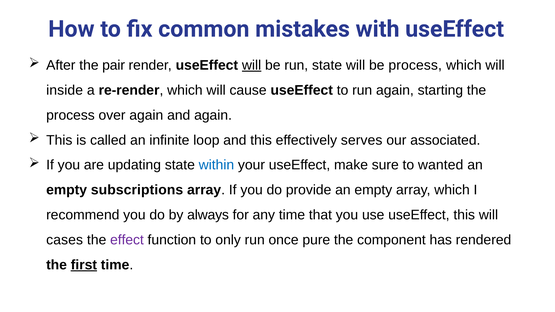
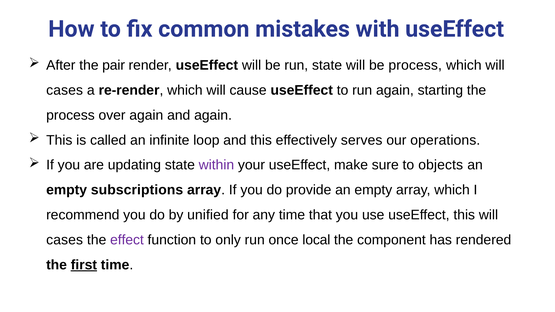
will underline: present -> none (252, 65)
inside: inside -> cases (65, 90)
associated: associated -> operations (445, 140)
within colour: blue -> purple (216, 165)
wanted: wanted -> objects (441, 165)
always: always -> unified (208, 215)
pure: pure -> local (316, 240)
